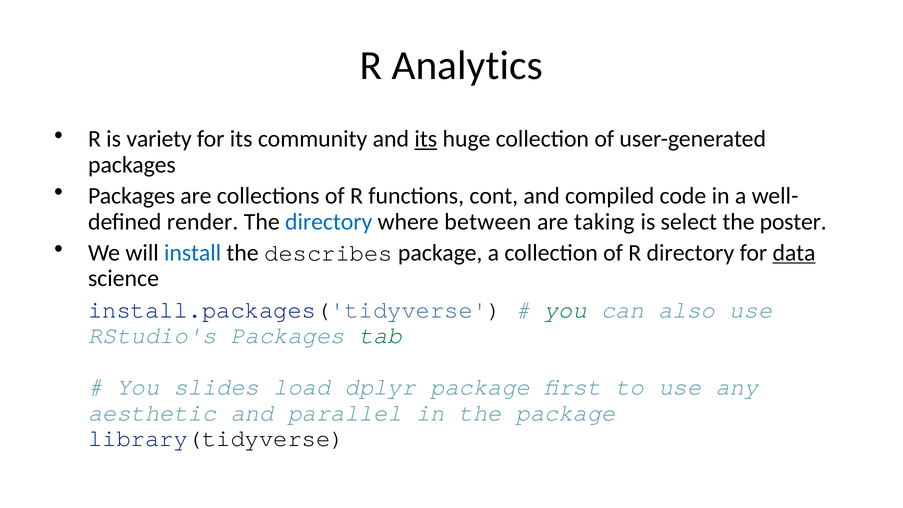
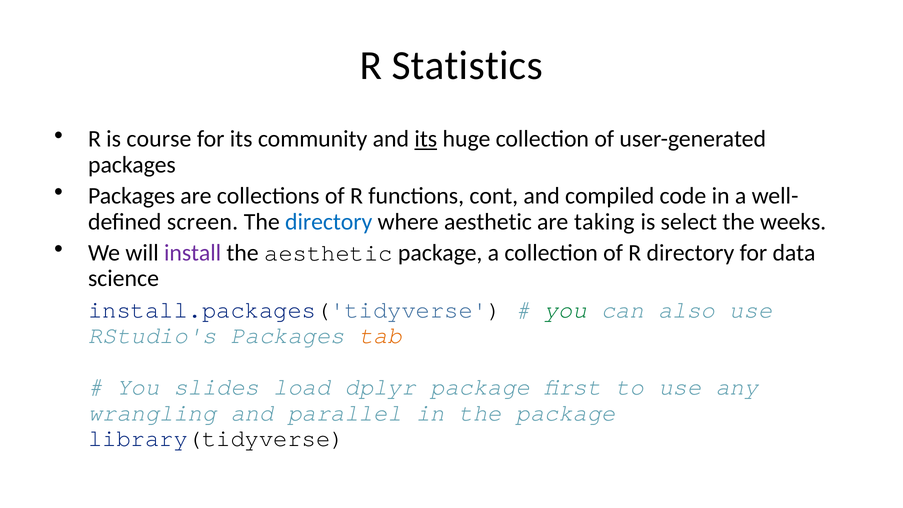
Analytics: Analytics -> Statistics (467, 66)
variety: variety -> course (159, 139)
render: render -> screen (203, 222)
where between: between -> aesthetic (488, 222)
poster: poster -> weeks (793, 222)
install colour: blue -> purple (193, 253)
the describes: describes -> aesthetic (328, 253)
data underline: present -> none (794, 253)
tab colour: green -> orange (380, 335)
aesthetic: aesthetic -> wrangling (152, 413)
